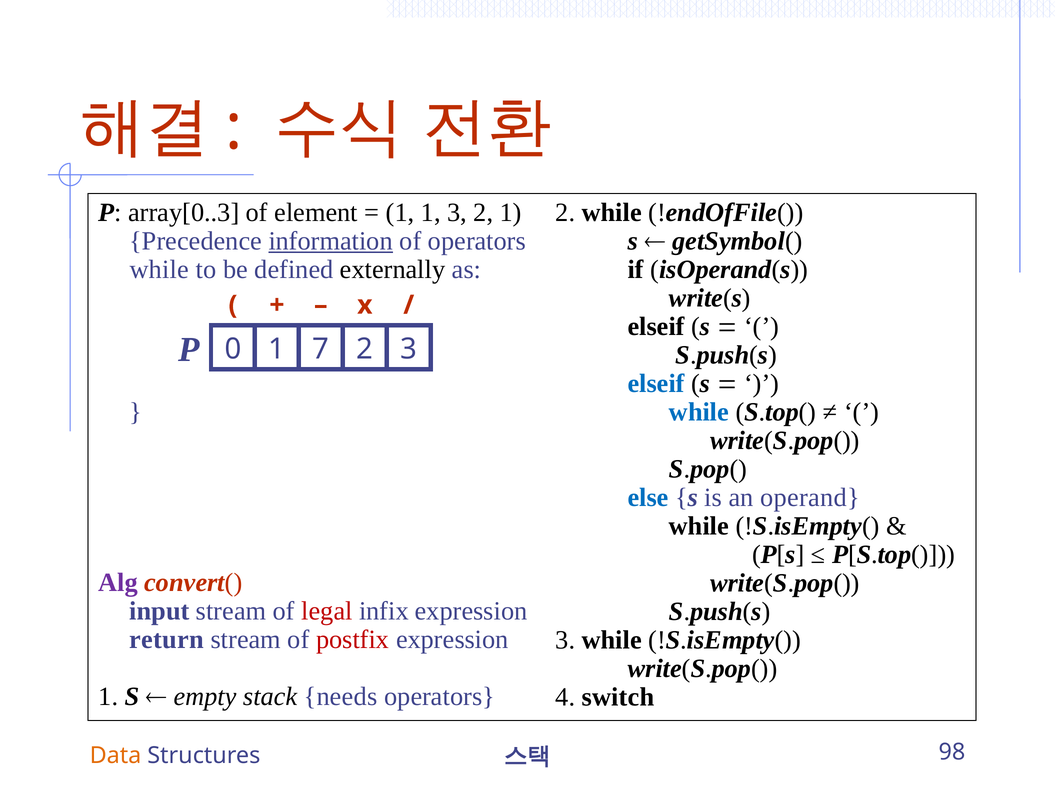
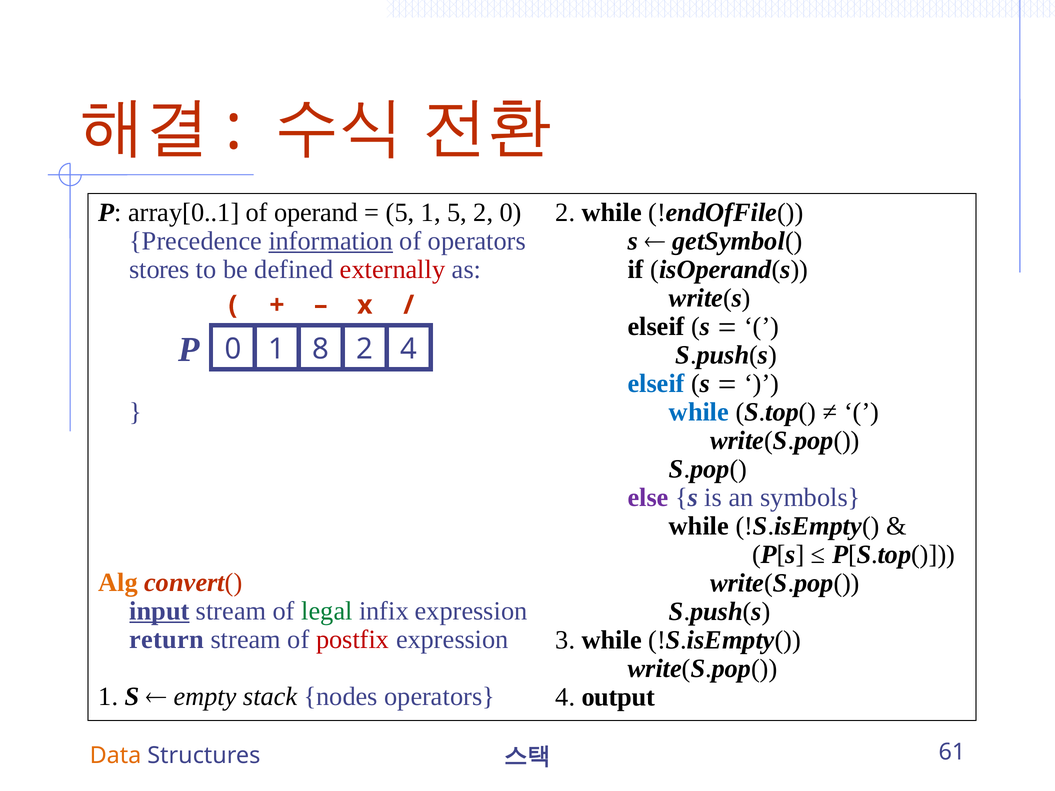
array[0..3: array[0..3 -> array[0..1 (184, 213)
element: element -> operand (316, 213)
1: 1 -> 5 (400, 213)
1 3: 3 -> 5 (457, 213)
2 1: 1 -> 0 (511, 213)
while: while -> stores (160, 270)
externally colour: black -> red (393, 270)
7: 7 -> 8 (321, 349)
2 3: 3 -> 4 (409, 349)
else colour: blue -> purple (648, 498)
operand: operand -> symbols (810, 498)
Alg colour: purple -> orange (118, 583)
input underline: none -> present (159, 611)
legal colour: red -> green (327, 611)
needs: needs -> nodes (341, 697)
switch: switch -> output (618, 697)
98: 98 -> 61 (952, 752)
